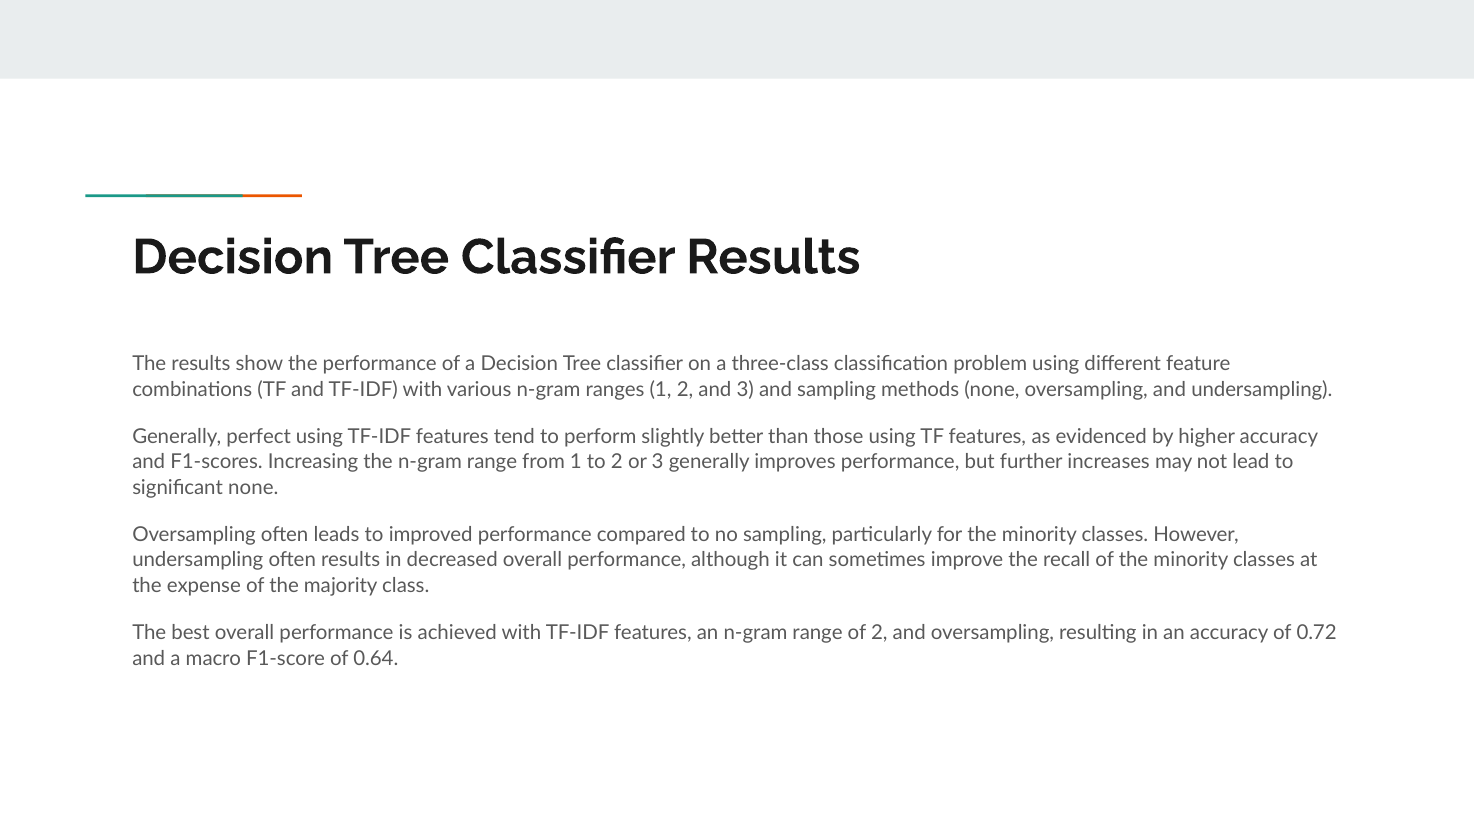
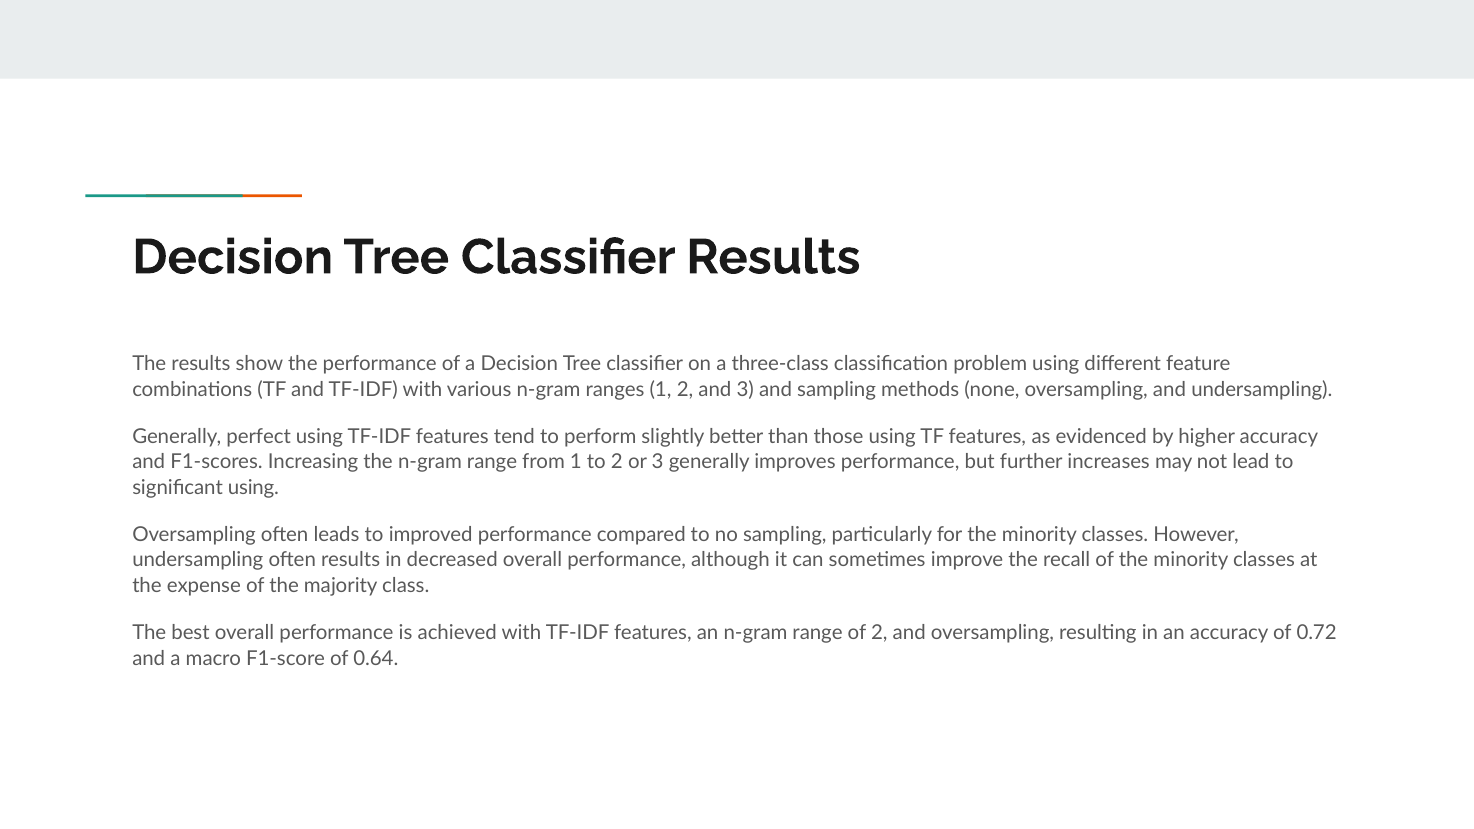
significant none: none -> using (253, 488)
